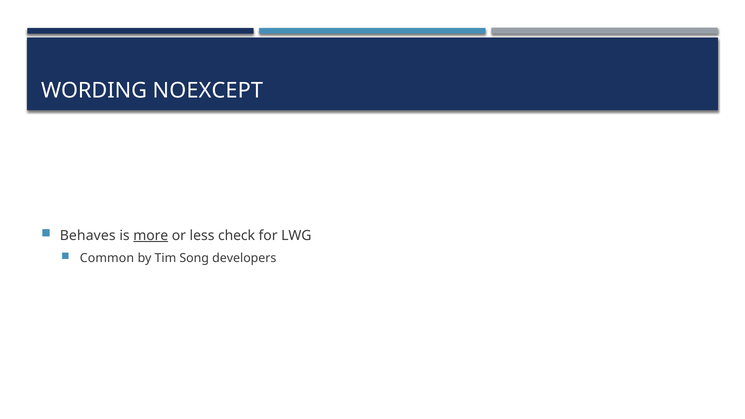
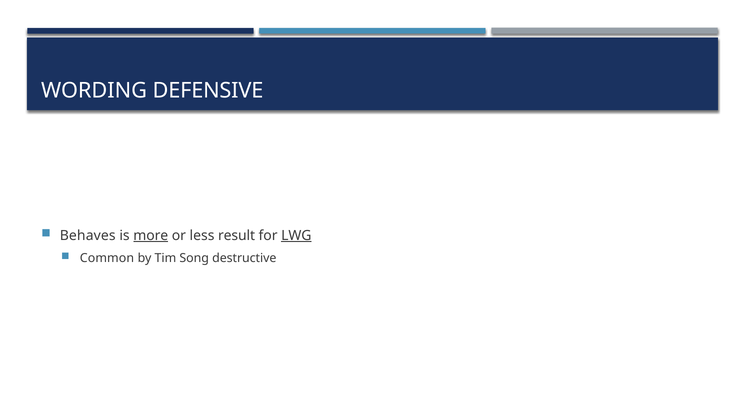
NOEXCEPT: NOEXCEPT -> DEFENSIVE (208, 90)
check: check -> result (237, 236)
LWG underline: none -> present (296, 236)
developers: developers -> destructive (244, 258)
